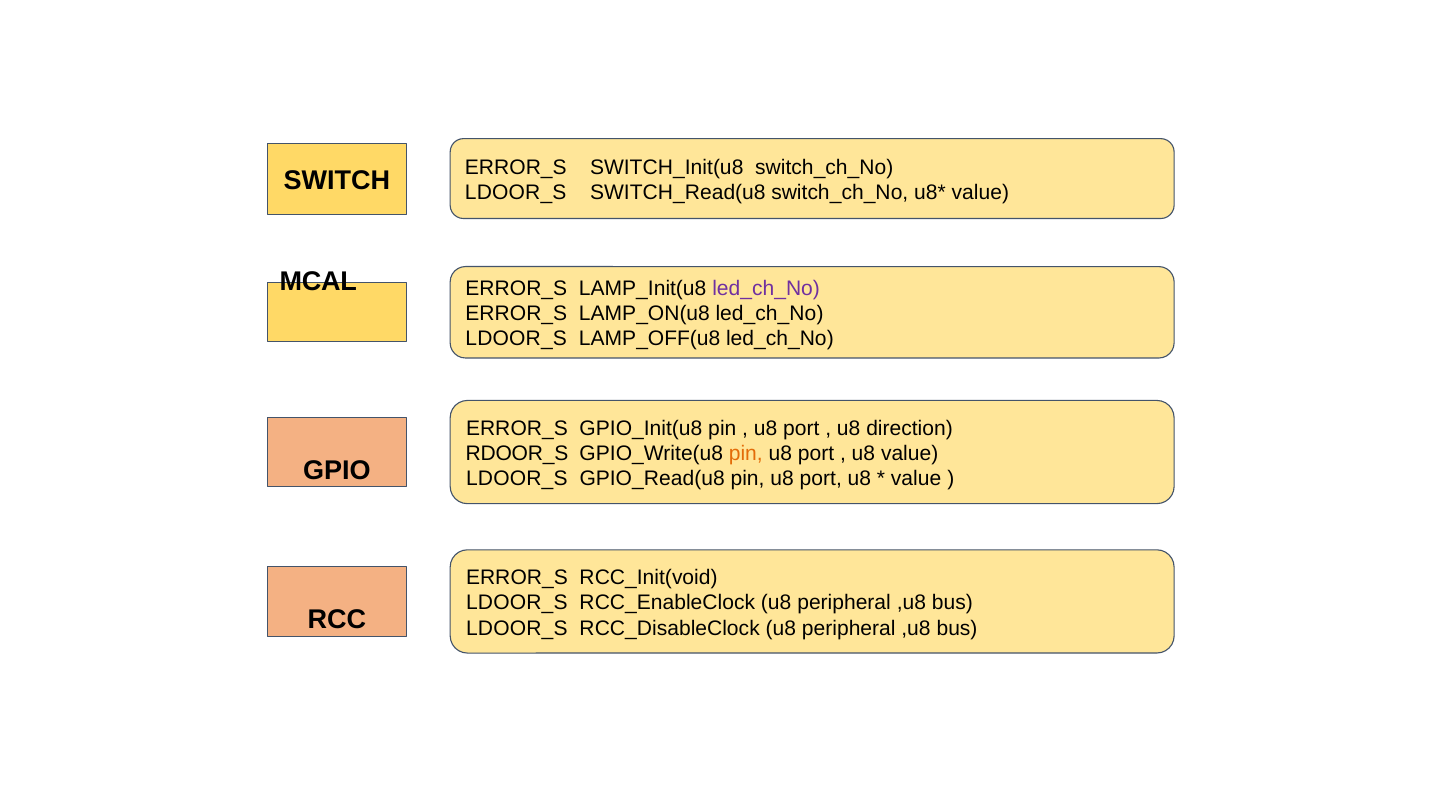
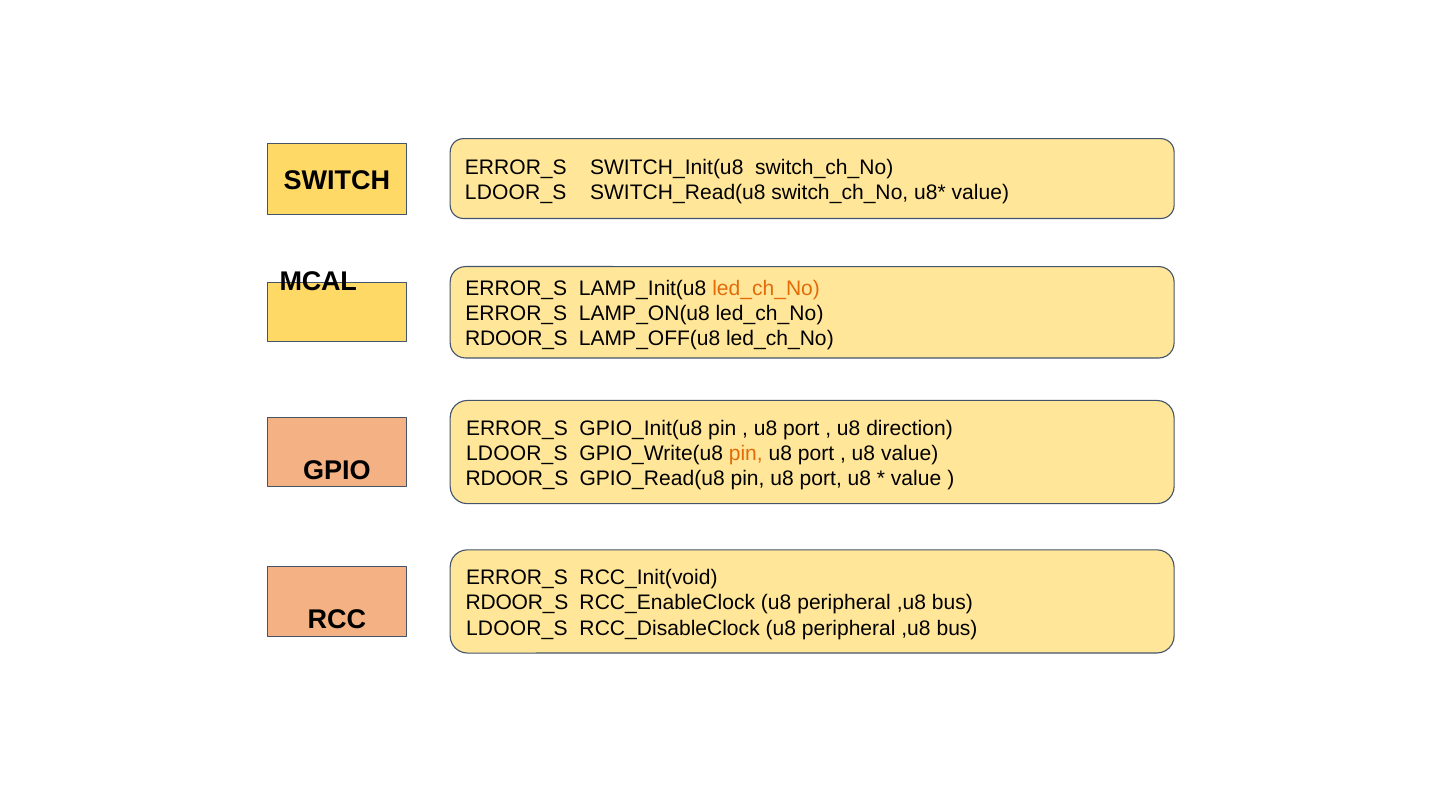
led_ch_No colour: purple -> orange (766, 289)
LDOOR_S: LDOOR_S -> RDOOR_S (516, 339)
RDOOR_S: RDOOR_S -> LDOOR_S (517, 454)
LDOOR_S: LDOOR_S -> RDOOR_S (517, 479)
LDOOR_S: LDOOR_S -> RDOOR_S (517, 603)
